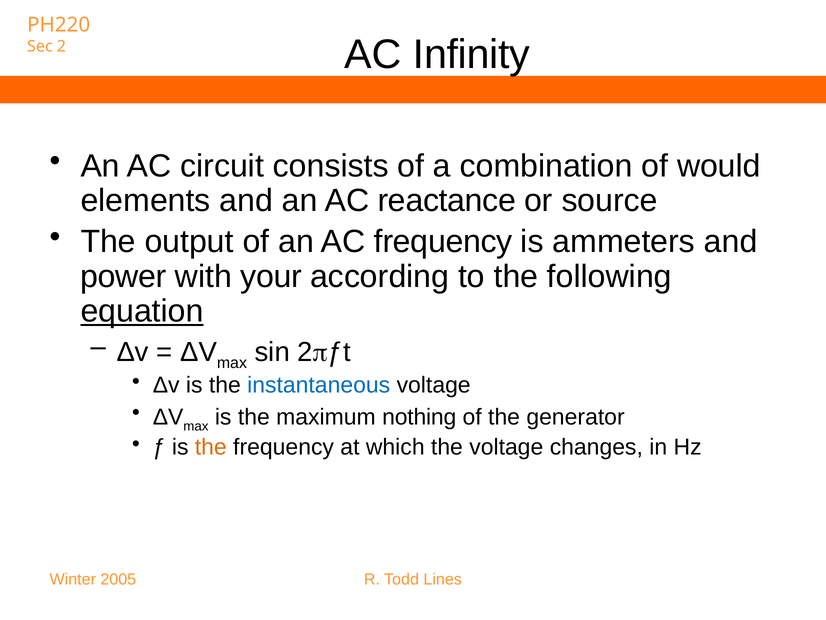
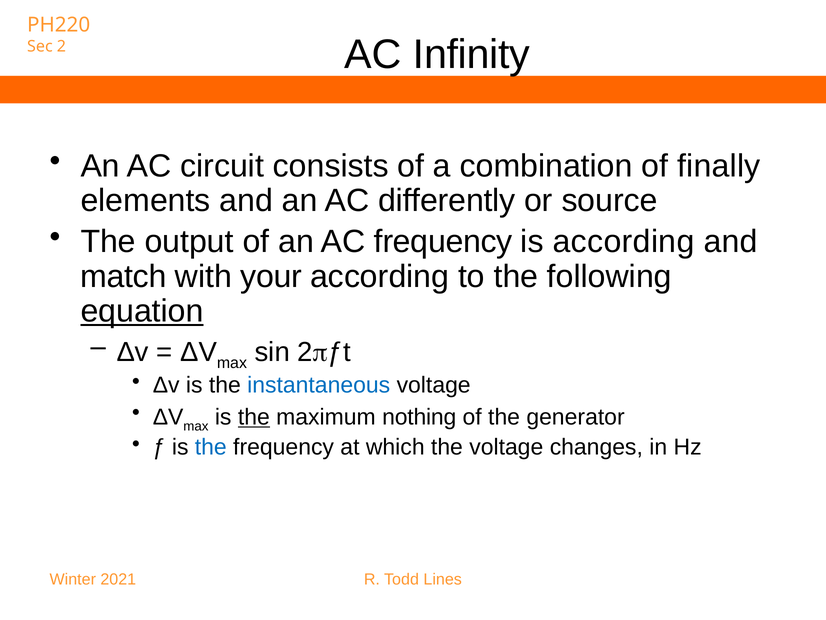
would: would -> finally (719, 166)
reactance: reactance -> differently (447, 201)
is ammeters: ammeters -> according (624, 242)
power: power -> match (123, 276)
the underline: none -> present (254, 417)
the colour: orange -> blue (211, 447)
2005: 2005 -> 2021 (118, 579)
